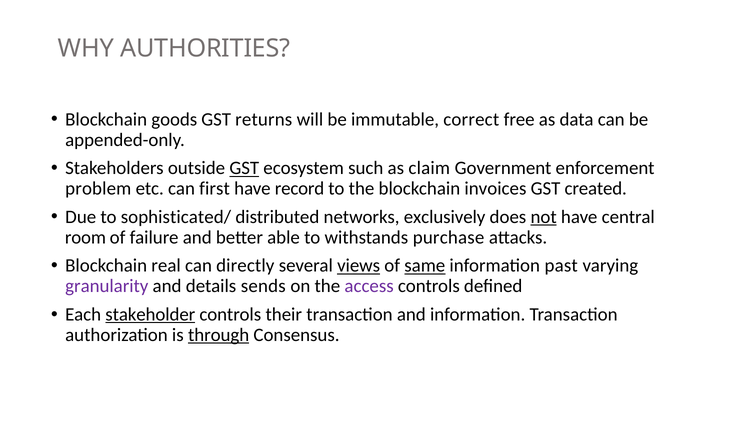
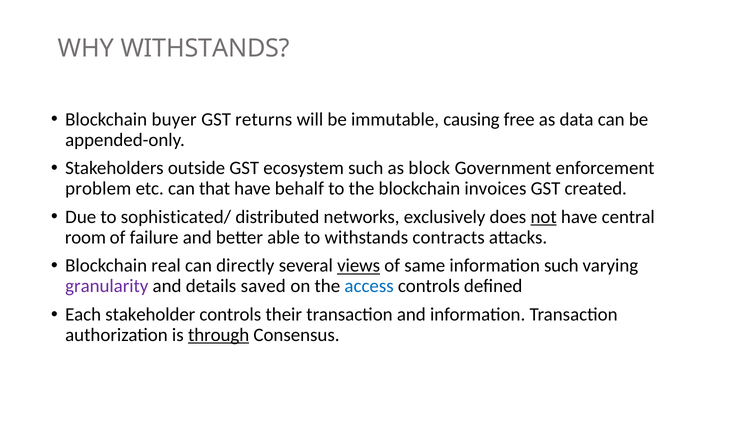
WHY AUTHORITIES: AUTHORITIES -> WITHSTANDS (205, 48)
goods: goods -> buyer (174, 119)
correct: correct -> causing (471, 119)
GST underline: present -> none (244, 168)
claim: claim -> block (429, 168)
first: first -> that (215, 188)
record: record -> behalf (299, 188)
purchase: purchase -> contracts (449, 237)
same underline: present -> none (425, 265)
information past: past -> such (561, 265)
sends: sends -> saved (263, 286)
access colour: purple -> blue (369, 286)
stakeholder underline: present -> none (150, 314)
